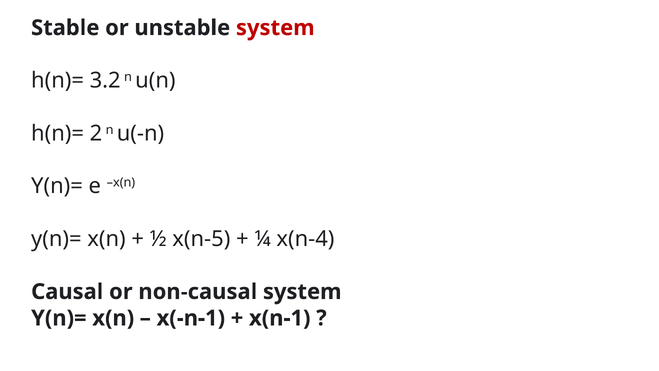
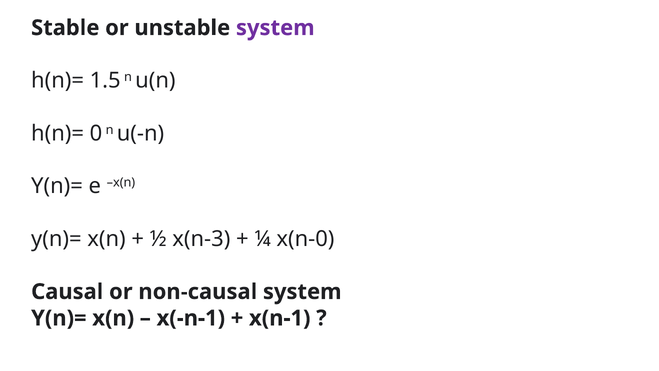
system colour: red -> purple (275, 28)
3.2: 3.2 -> 1.5 (105, 81)
2: 2 -> 0 (96, 133)
x(n-5: x(n-5 -> x(n-3 (201, 239)
x(n-4: x(n-4 -> x(n-0 (305, 239)
